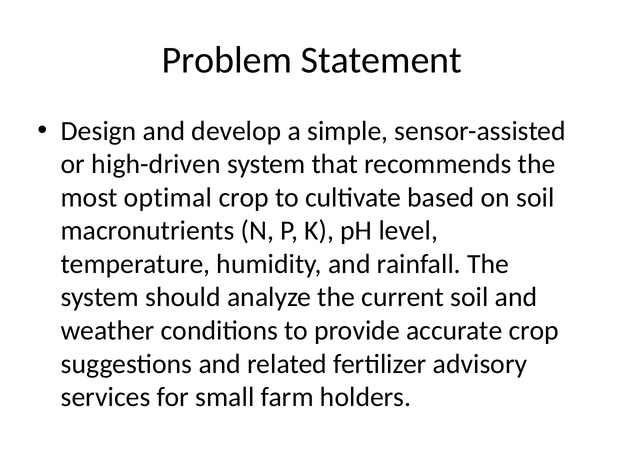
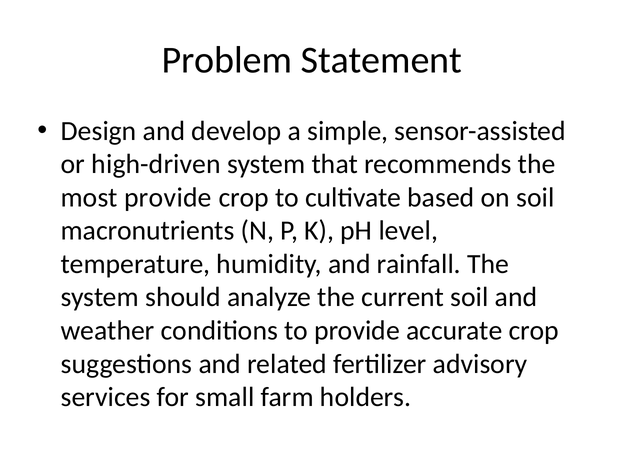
most optimal: optimal -> provide (168, 197)
